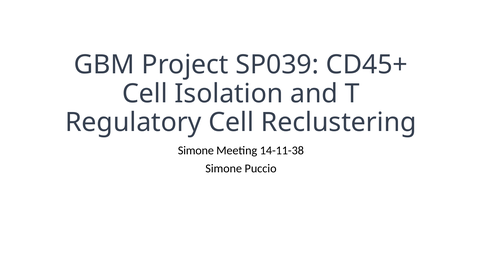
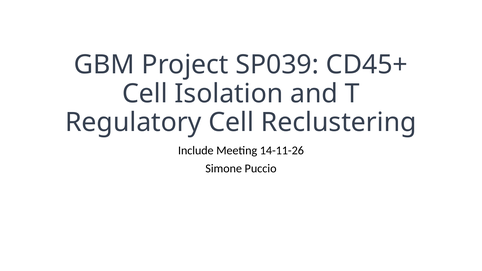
Simone: Simone -> Include (196, 151)
14-11-38: 14-11-38 -> 14-11-26 (282, 151)
